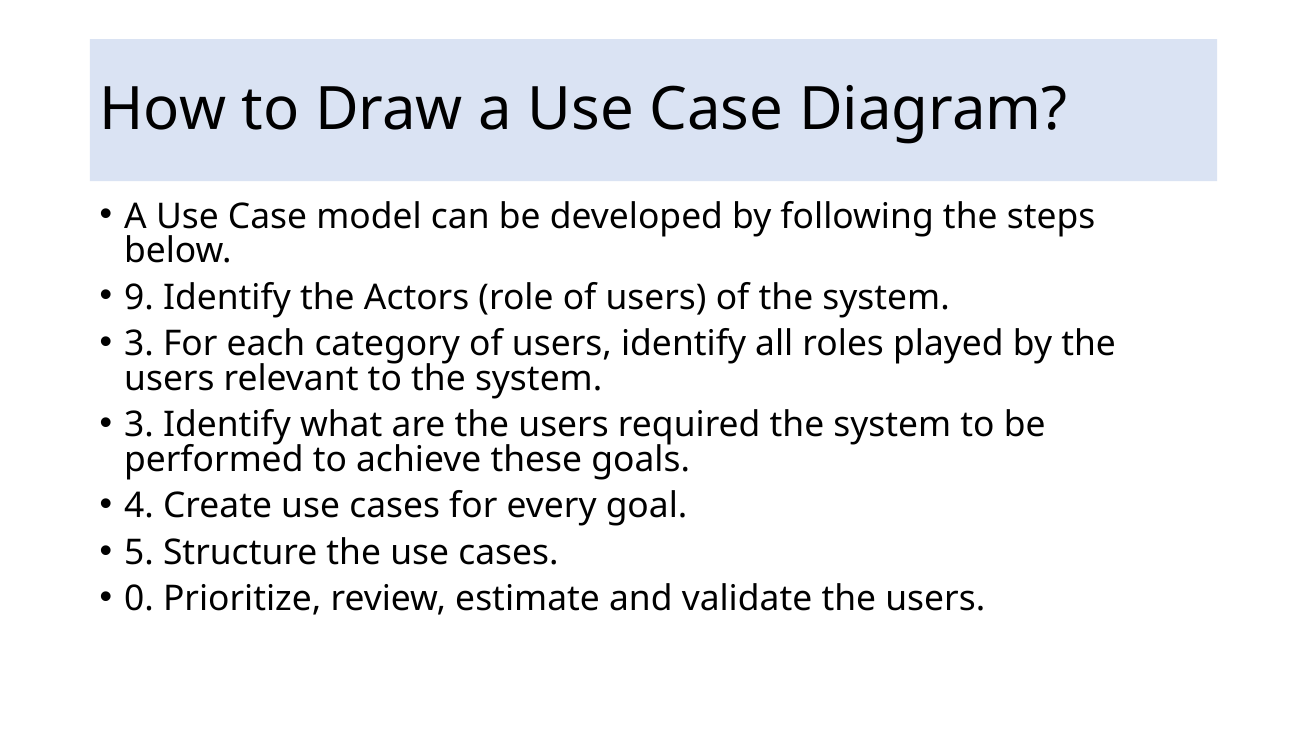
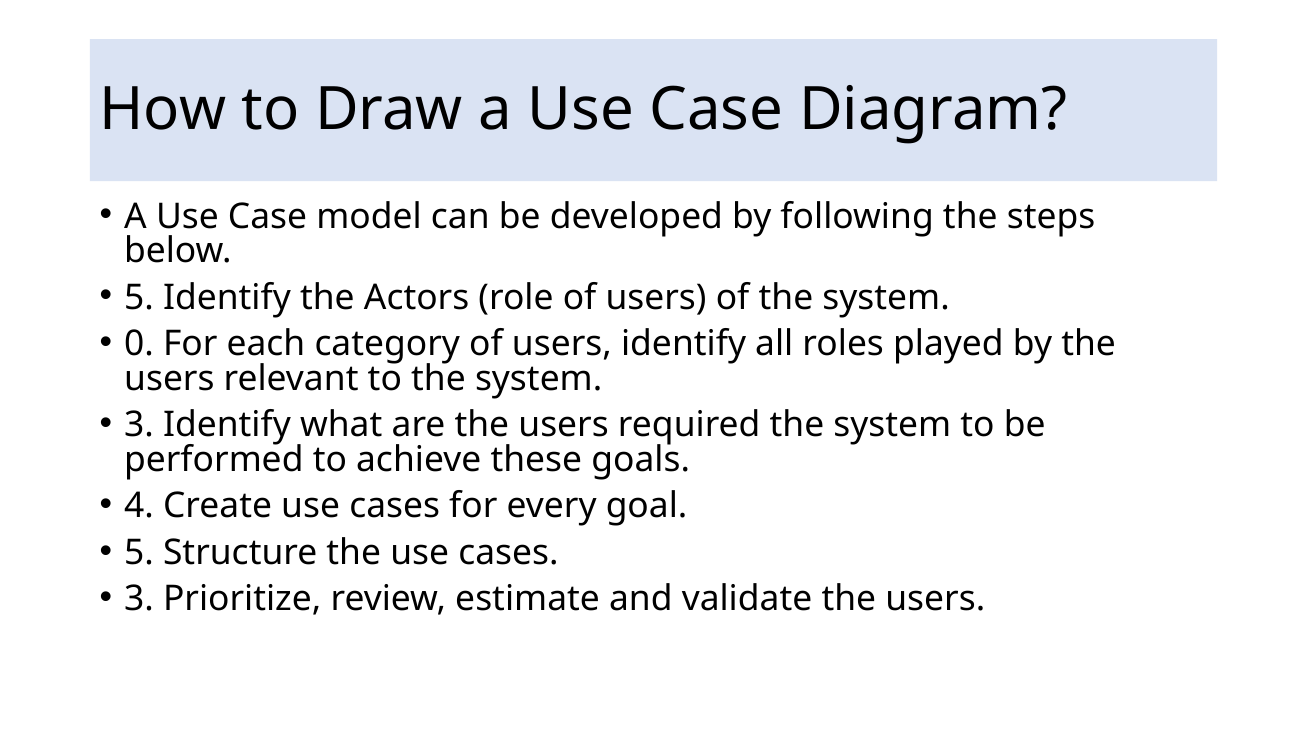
9: 9 -> 5 (139, 297)
3: 3 -> 0 (139, 344)
0: 0 -> 3 (139, 599)
